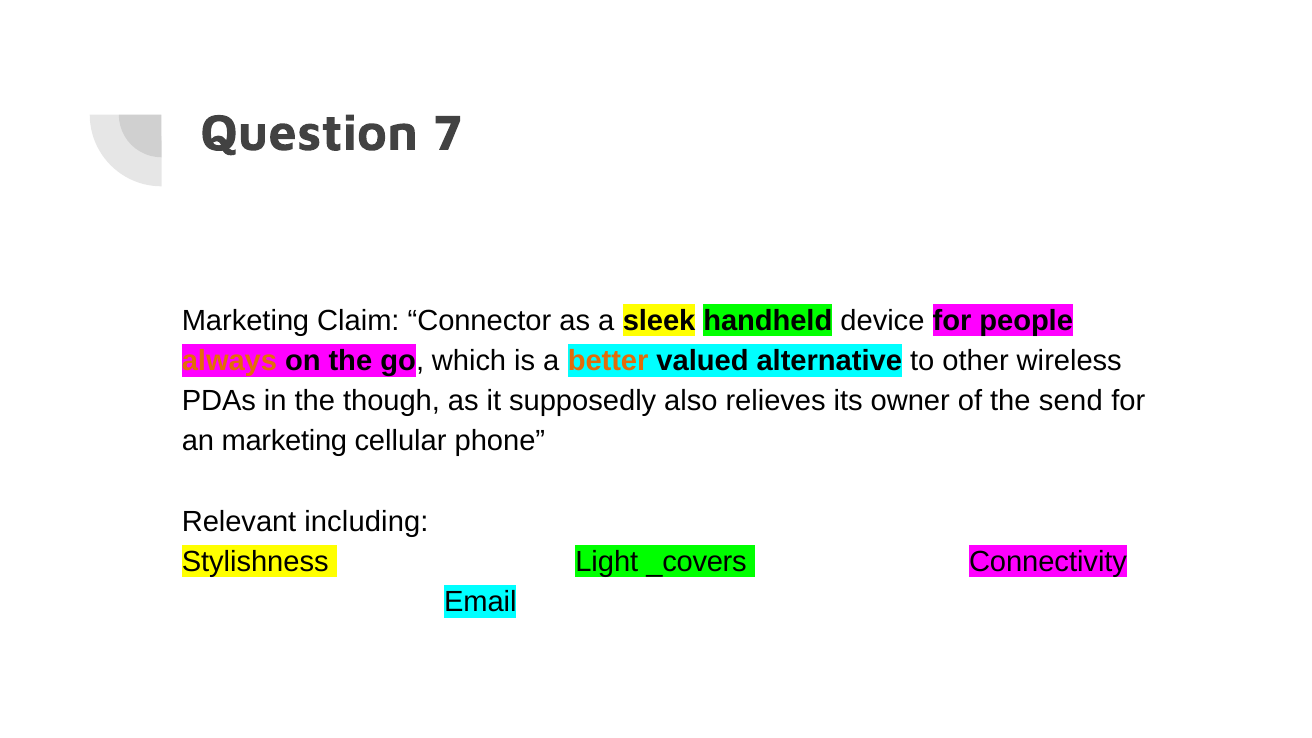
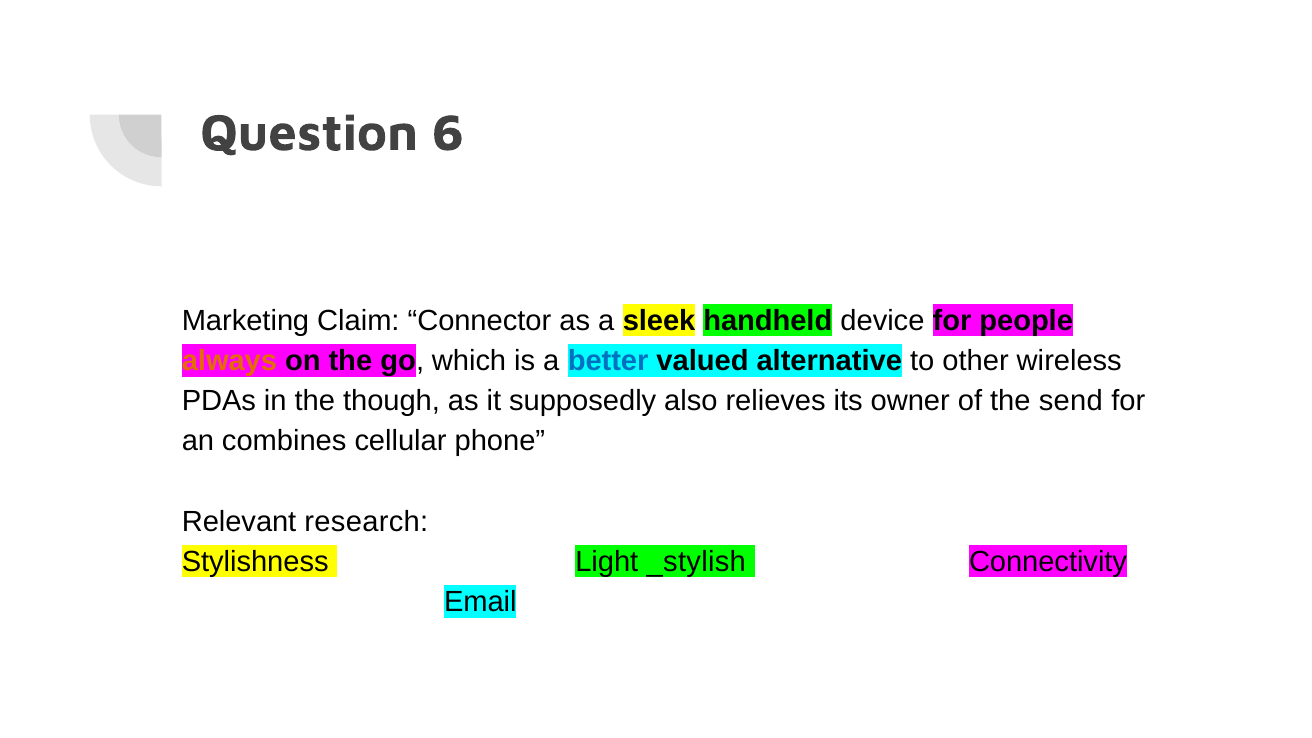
7: 7 -> 6 (448, 133)
better colour: orange -> blue (608, 361)
an marketing: marketing -> combines (284, 441)
including: including -> research (366, 521)
_covers: _covers -> _stylish (696, 562)
